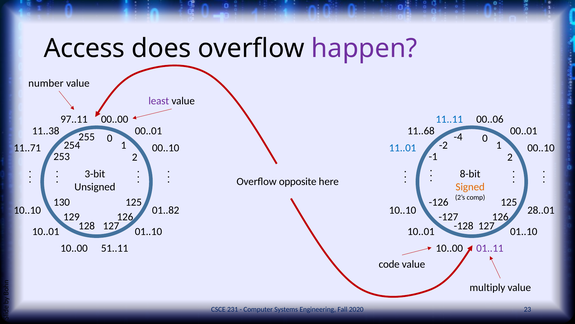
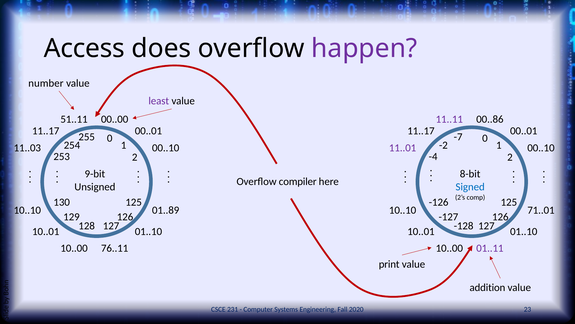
97..11: 97..11 -> 51..11 (74, 119)
11..11 colour: blue -> purple (449, 119)
00..06: 00..06 -> 00..86 (490, 119)
11..38: 11..38 -> 11..17 (46, 131)
11..68: 11..68 -> 11..17 (421, 131)
-4: -4 -> -7 (458, 137)
11..71: 11..71 -> 11..03 (27, 148)
11..01 colour: blue -> purple (403, 148)
-1: -1 -> -4 (433, 156)
3-bit: 3-bit -> 9-bit (95, 174)
opposite: opposite -> compiler (298, 181)
Signed colour: orange -> blue (470, 187)
01..82: 01..82 -> 01..89 (166, 210)
28..01: 28..01 -> 71..01 (541, 210)
51..11: 51..11 -> 76..11 (115, 248)
code: code -> print (389, 264)
multiply: multiply -> addition (487, 287)
